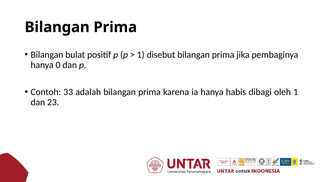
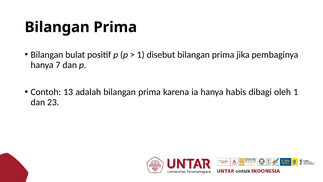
0: 0 -> 7 (58, 65)
33: 33 -> 13 (68, 92)
